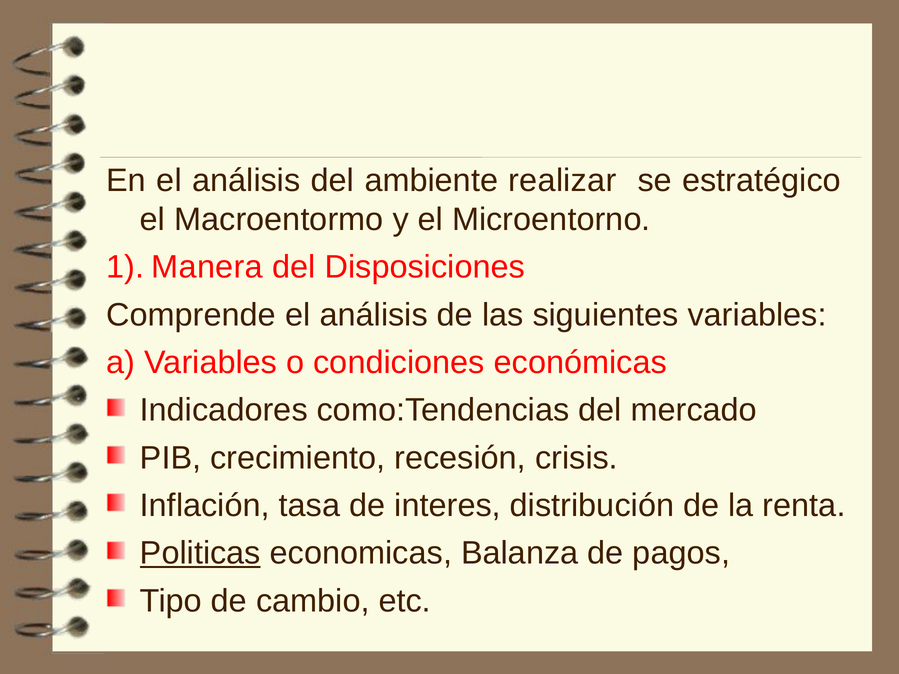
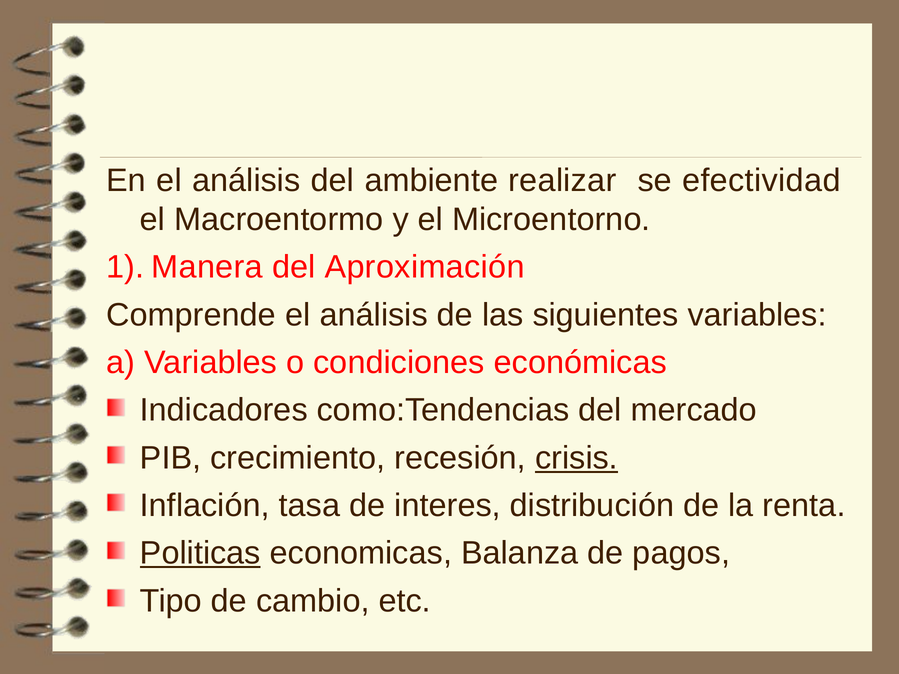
estratégico: estratégico -> efectividad (761, 181)
Disposiciones: Disposiciones -> Aproximación (425, 267)
crisis underline: none -> present (577, 458)
